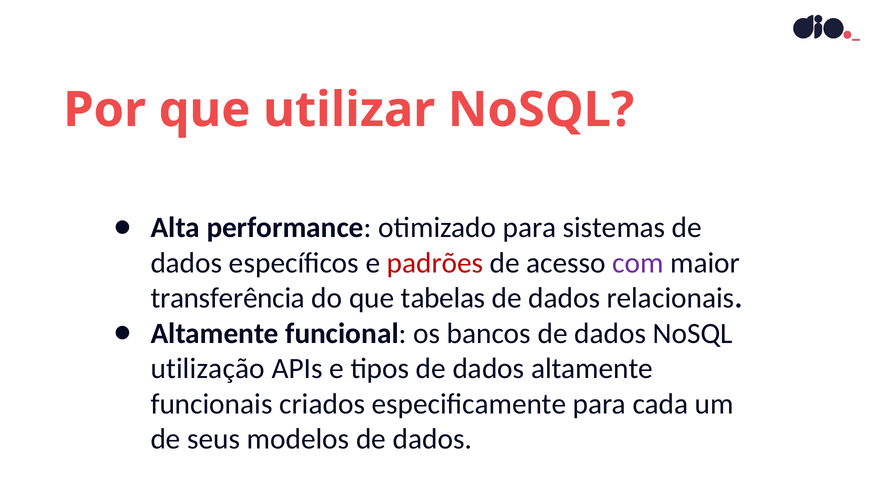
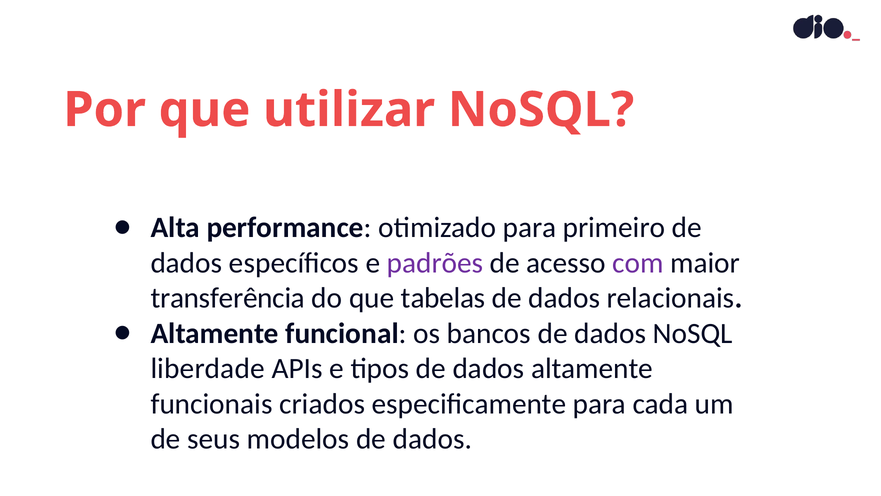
sistemas: sistemas -> primeiro (614, 227)
padrões colour: red -> purple (435, 263)
utilização: utilização -> liberdade (208, 368)
